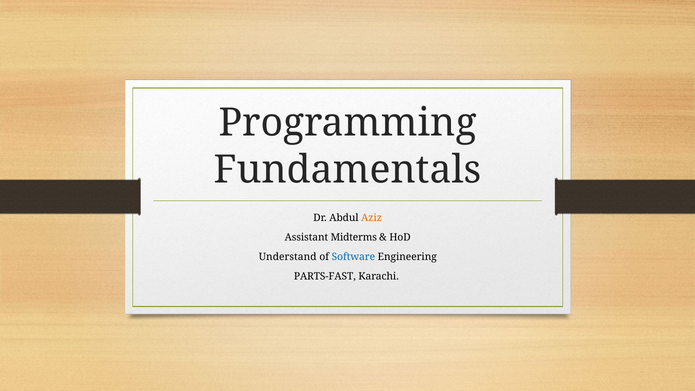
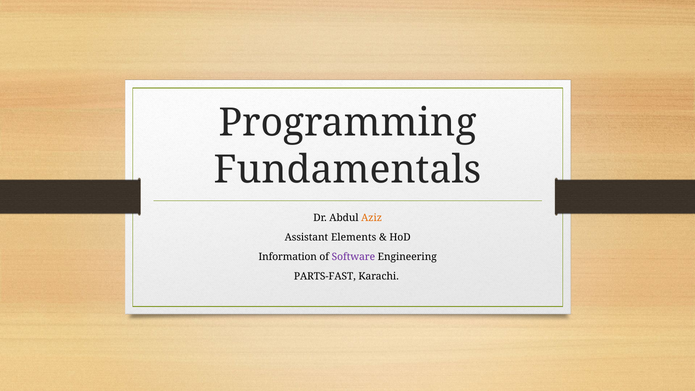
Midterms: Midterms -> Elements (354, 237)
Understand: Understand -> Information (288, 257)
Software colour: blue -> purple (353, 257)
